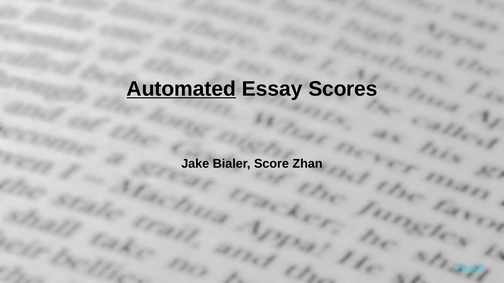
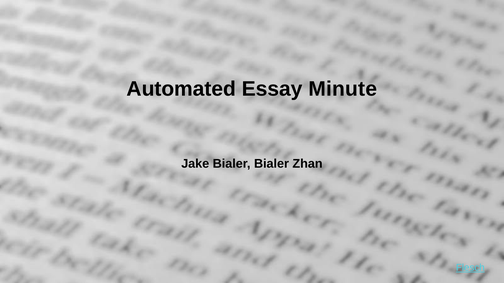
Automated underline: present -> none (181, 89)
Scores: Scores -> Minute (343, 89)
Bialer Score: Score -> Bialer (271, 164)
